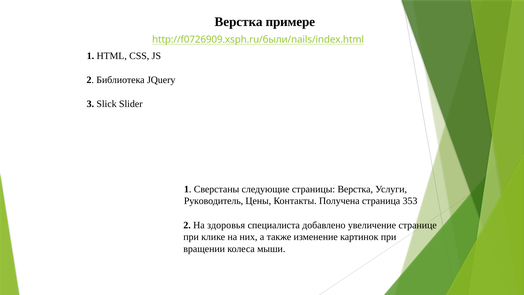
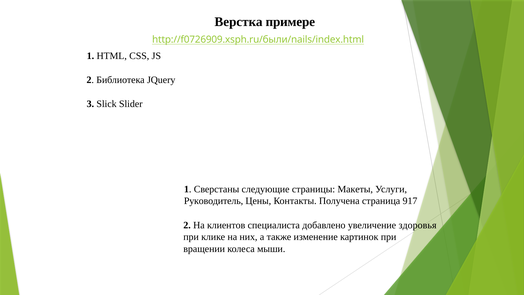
страницы Верстка: Верстка -> Макеты (355, 189)
353: 353 -> 917 (410, 201)
здоровья: здоровья -> клиентов (226, 225)
странице: странице -> здоровья (418, 225)
